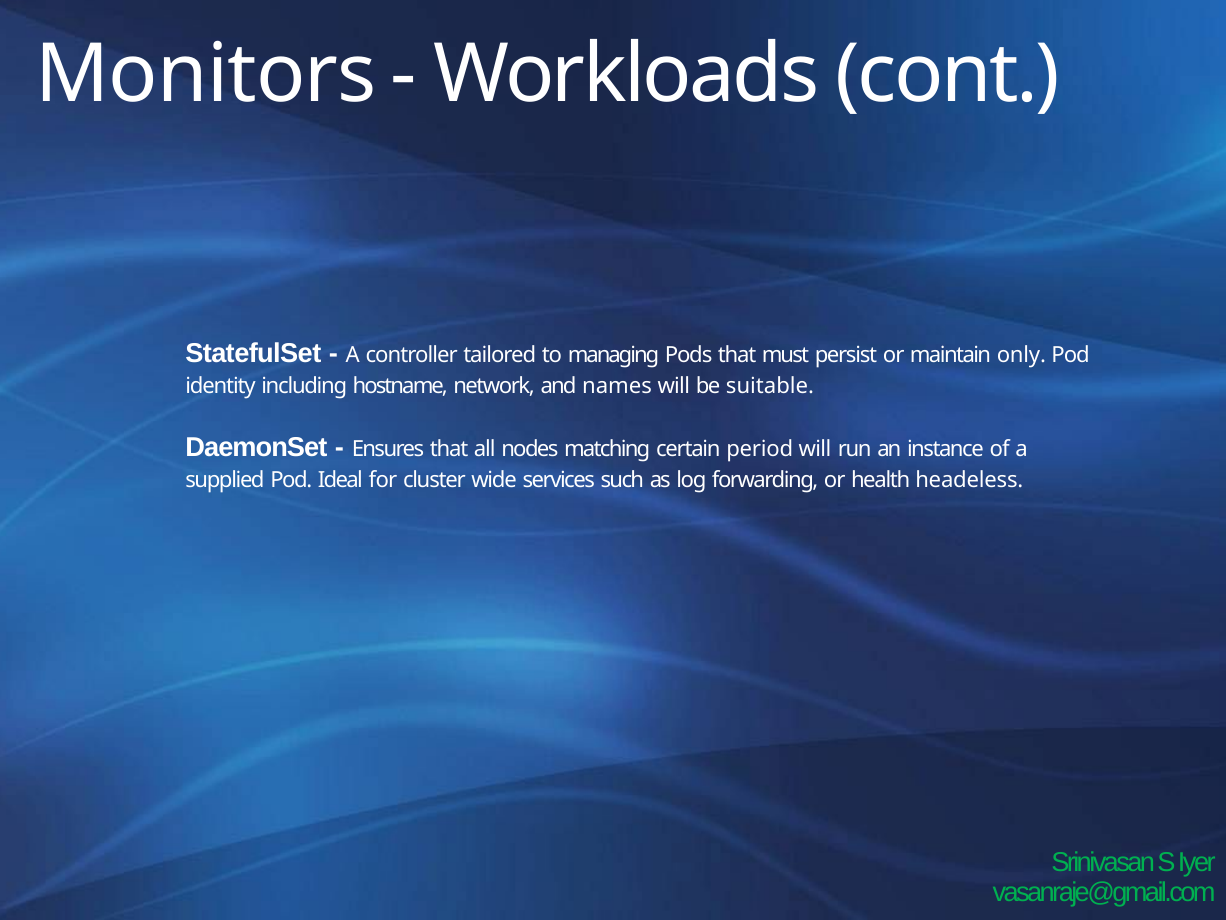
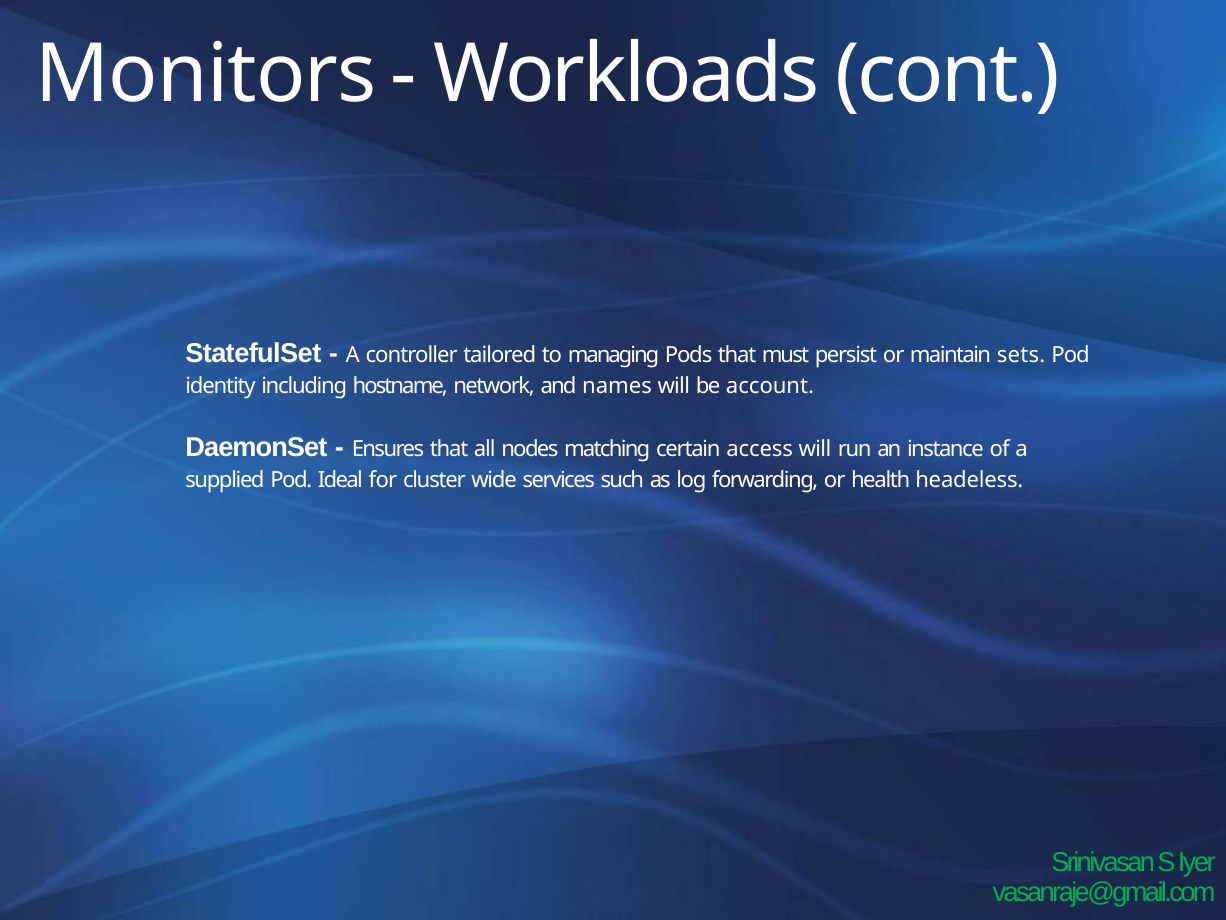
only: only -> sets (1021, 355)
suitable: suitable -> account (770, 386)
period: period -> access (760, 449)
